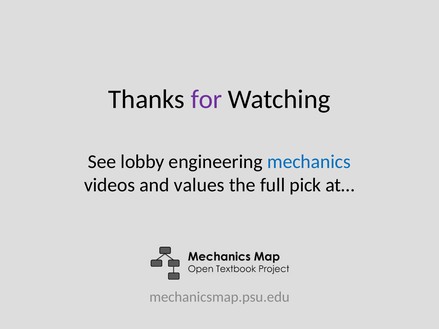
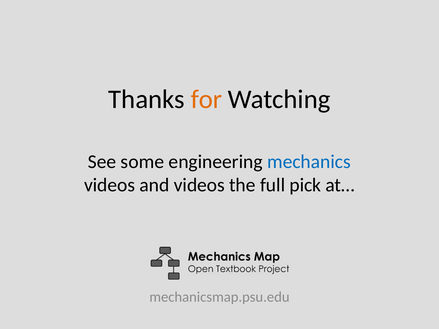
for colour: purple -> orange (206, 99)
lobby: lobby -> some (142, 162)
and values: values -> videos (199, 185)
